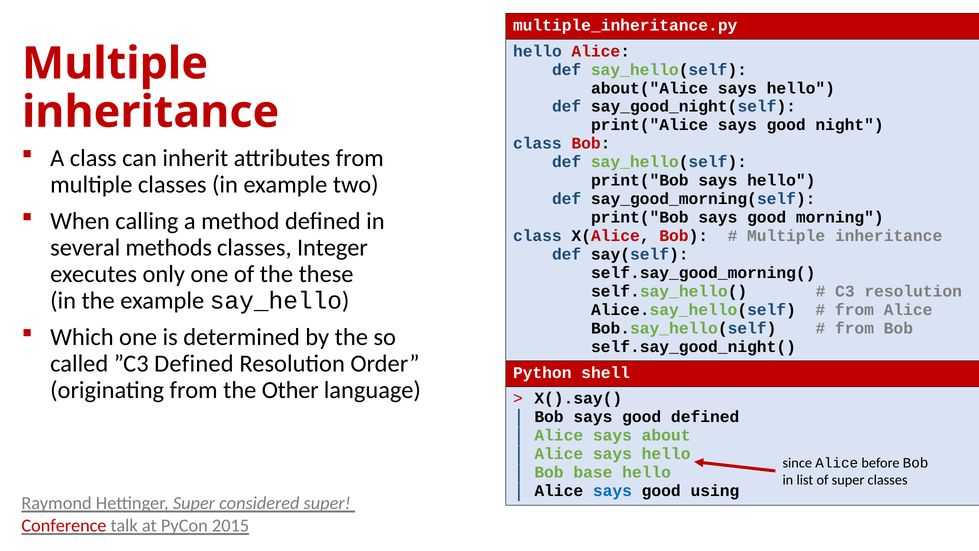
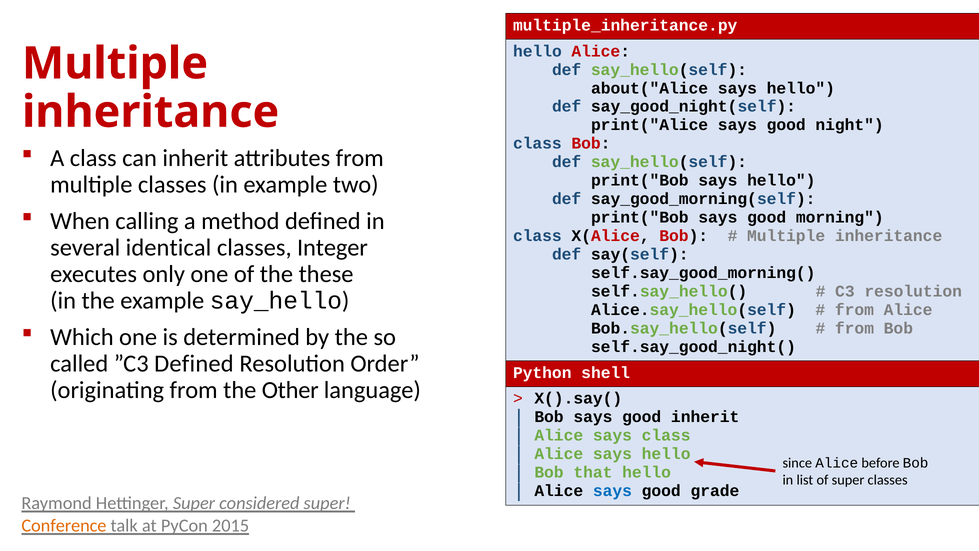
methods: methods -> identical (169, 247)
good defined: defined -> inherit (705, 417)
says about: about -> class (666, 435)
base: base -> that (593, 472)
using: using -> grade (715, 491)
Conference colour: red -> orange (64, 526)
